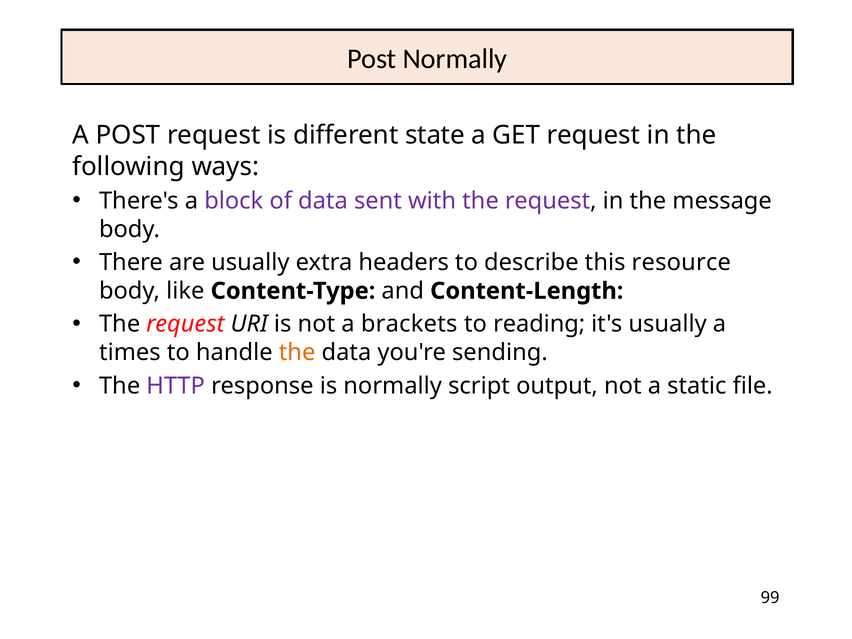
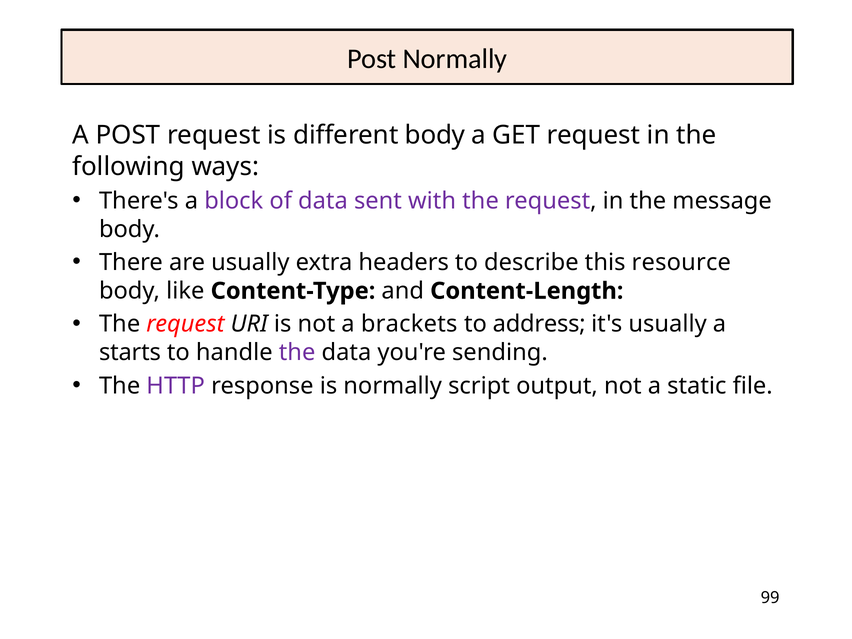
different state: state -> body (435, 135)
reading: reading -> address (539, 324)
times: times -> starts (130, 353)
the colour: orange -> purple (297, 353)
